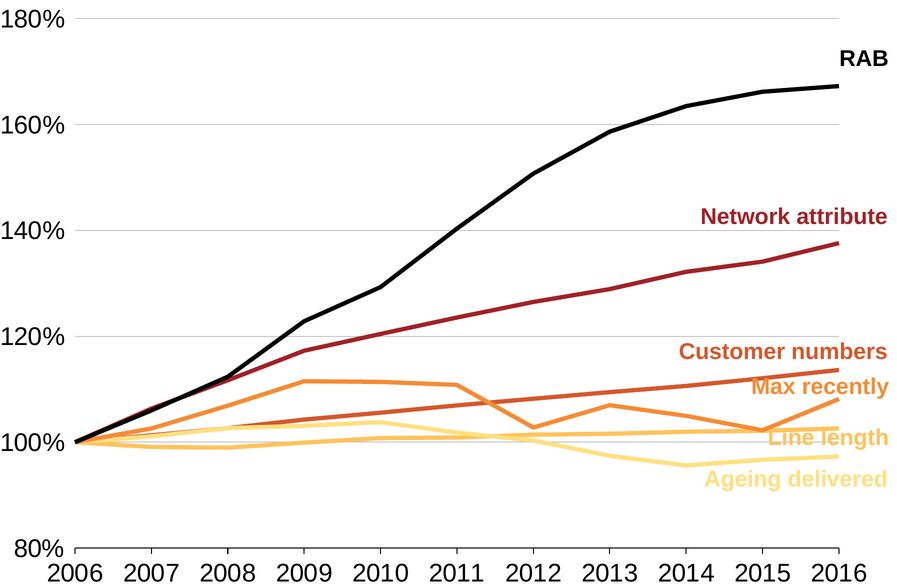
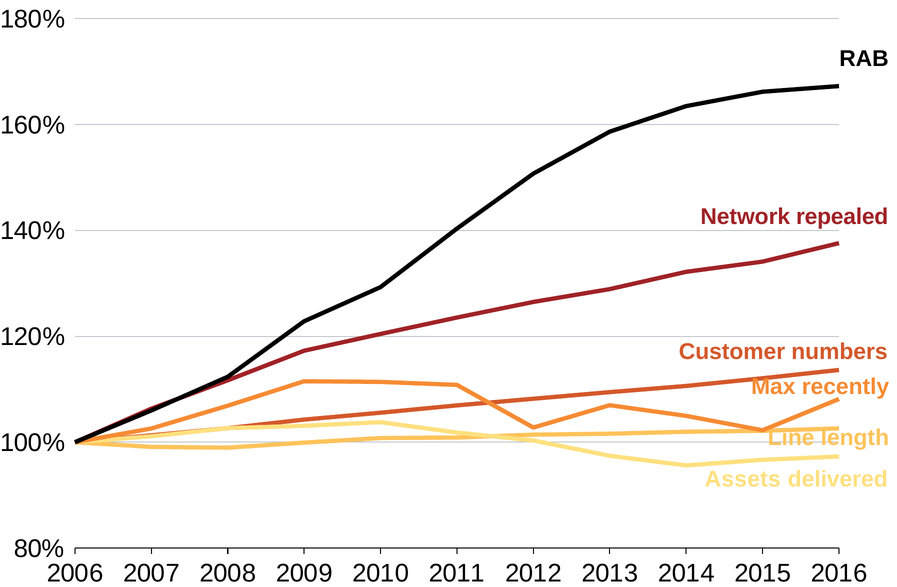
attribute: attribute -> repealed (842, 217)
Ageing: Ageing -> Assets (743, 479)
